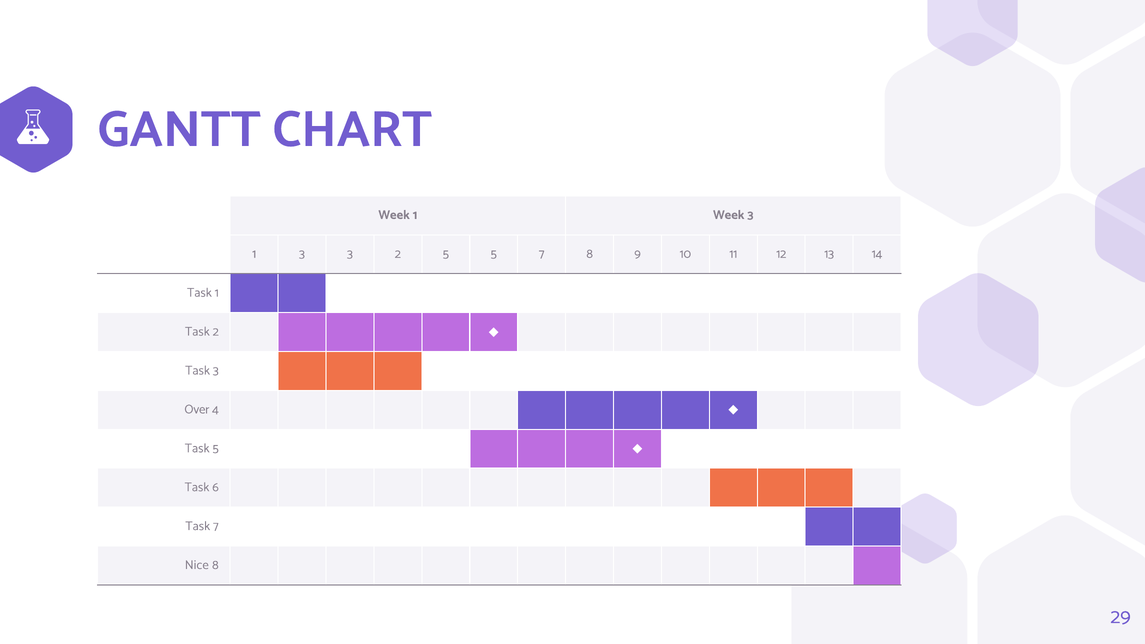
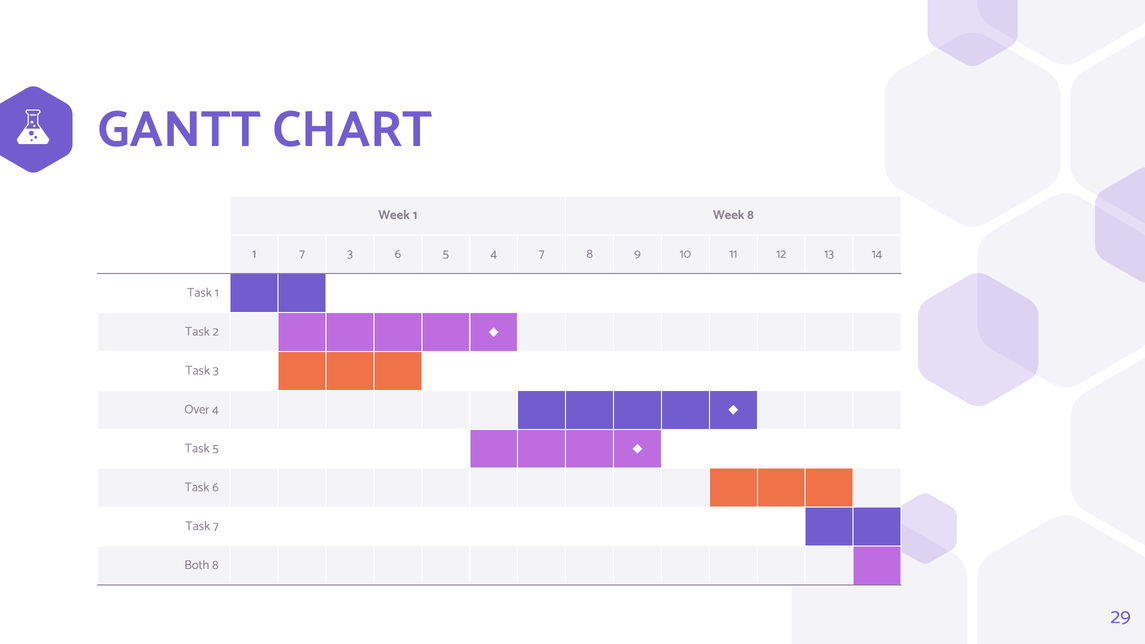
Week 3: 3 -> 8 (750, 215)
1 3: 3 -> 7 (302, 254)
3 2: 2 -> 6 (398, 254)
5 5: 5 -> 4 (494, 254)
Nice: Nice -> Both (197, 565)
